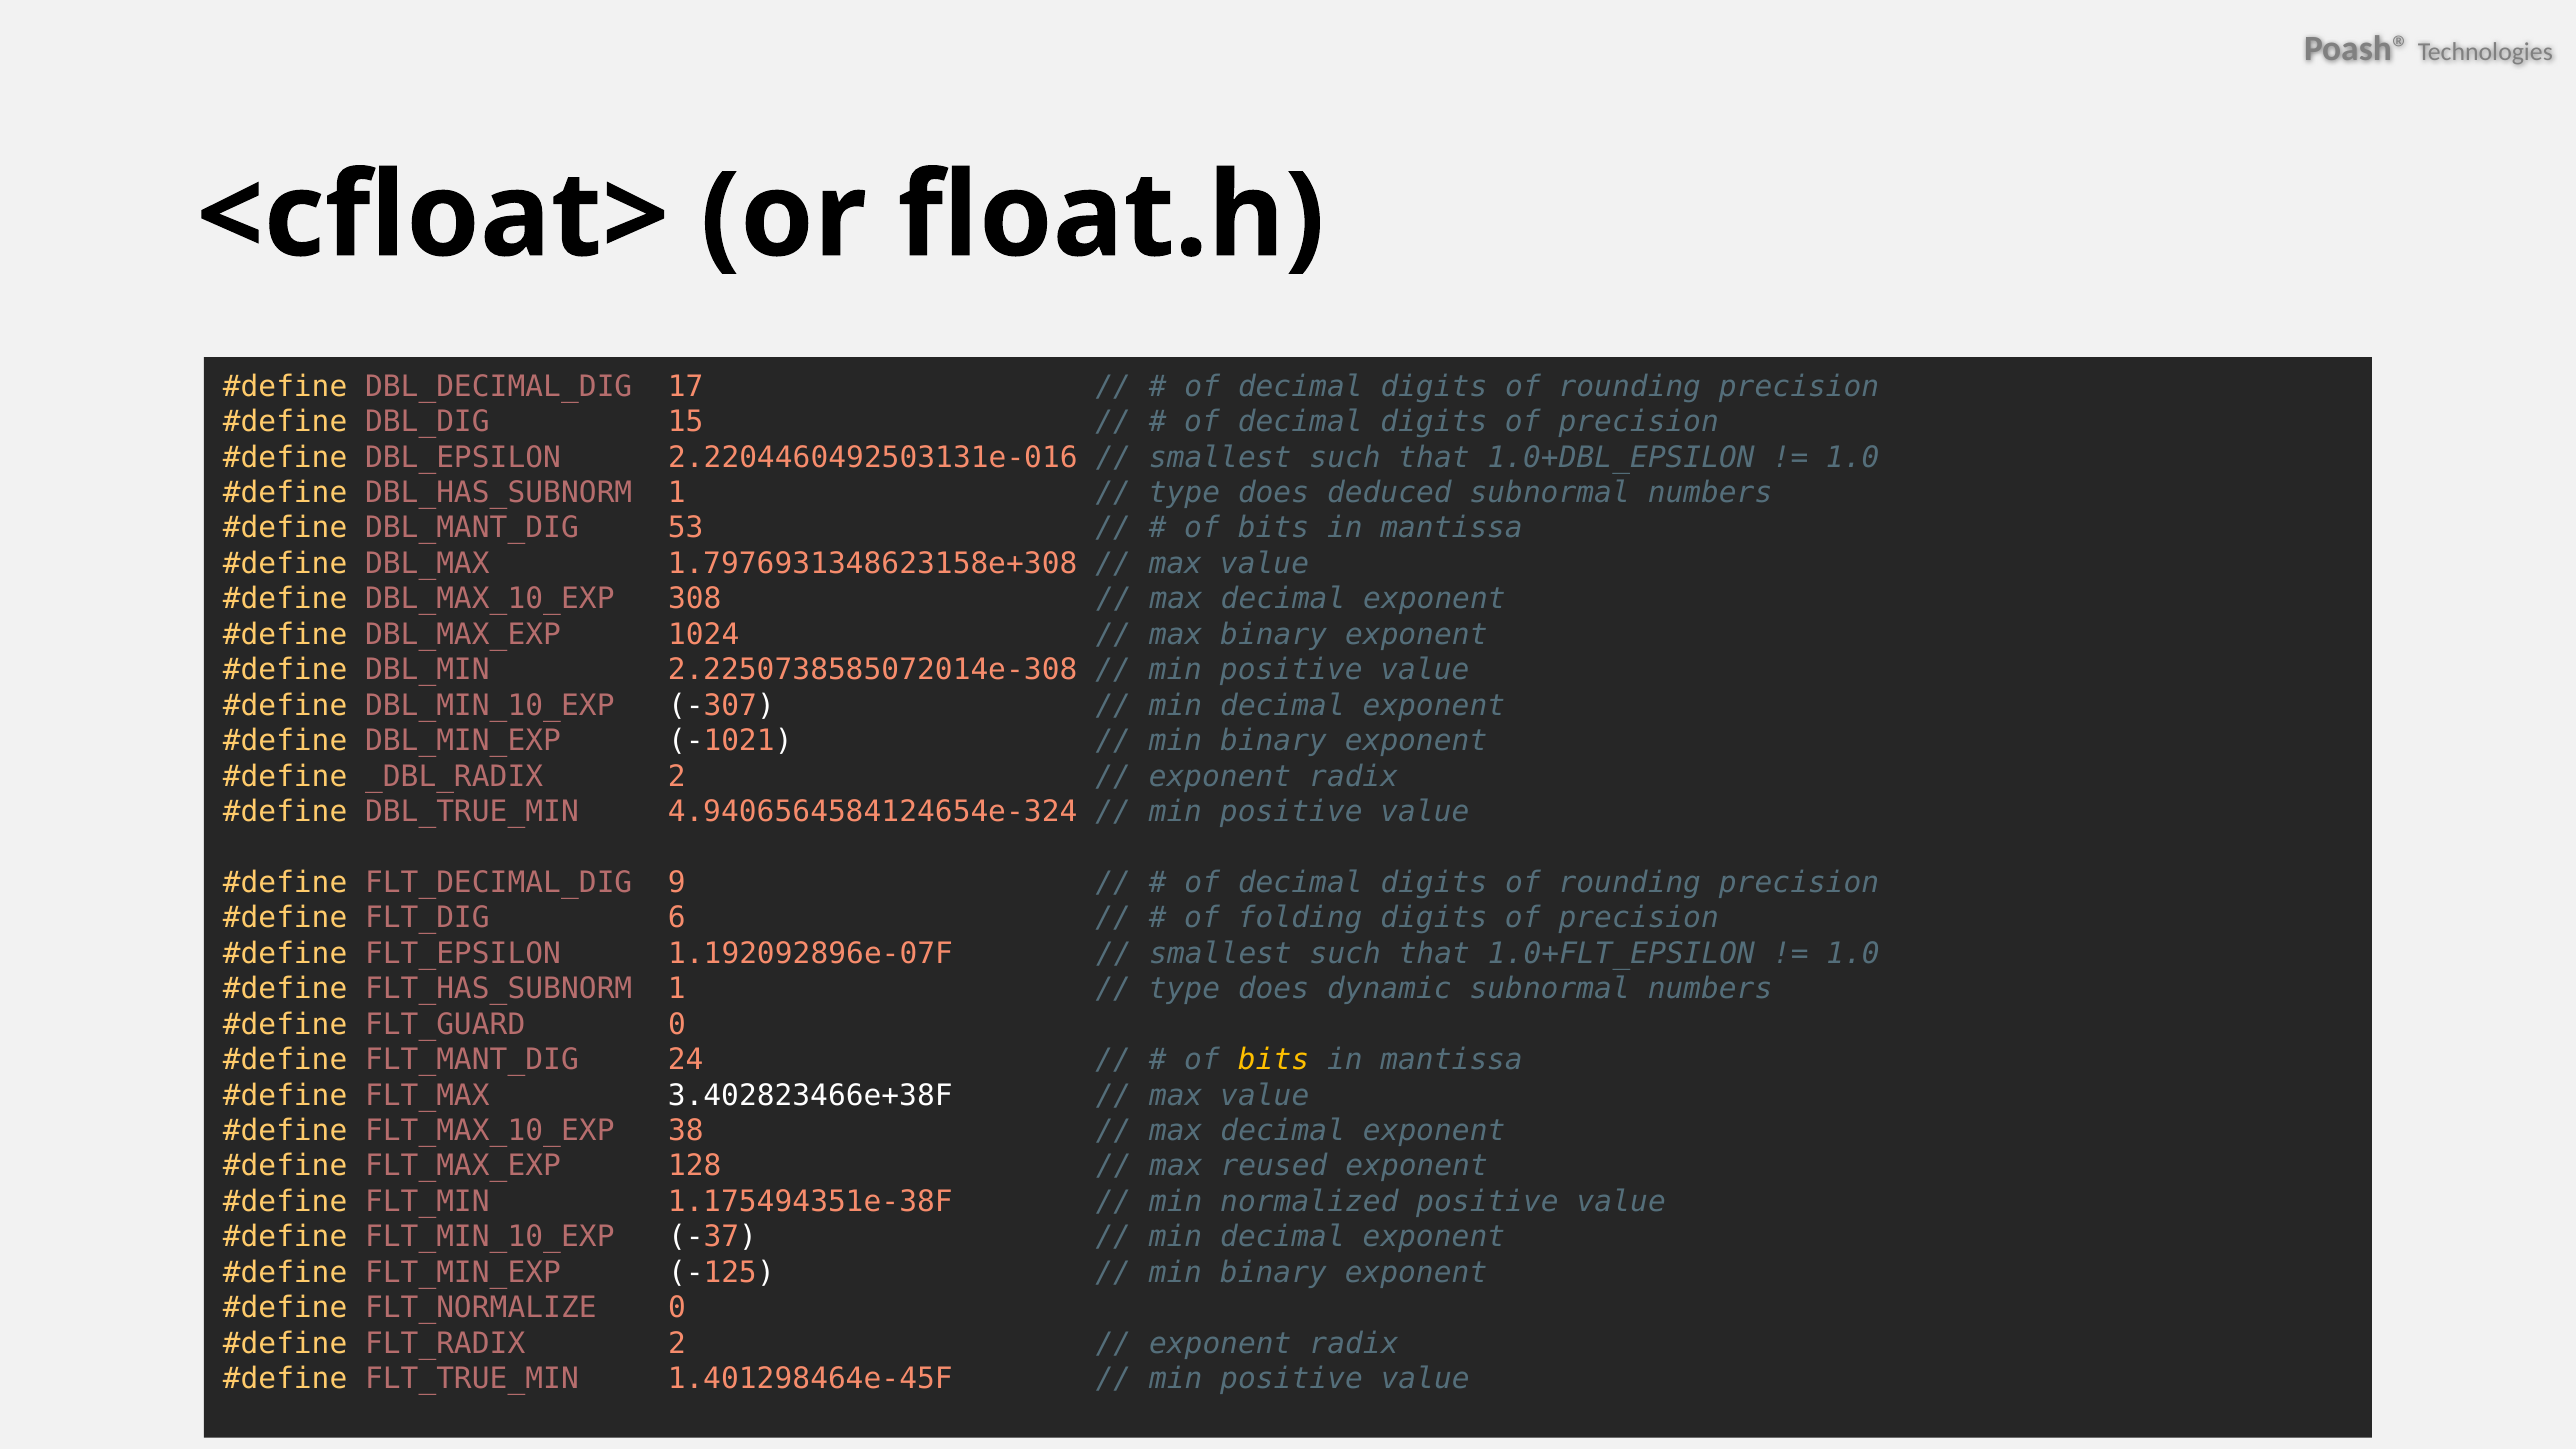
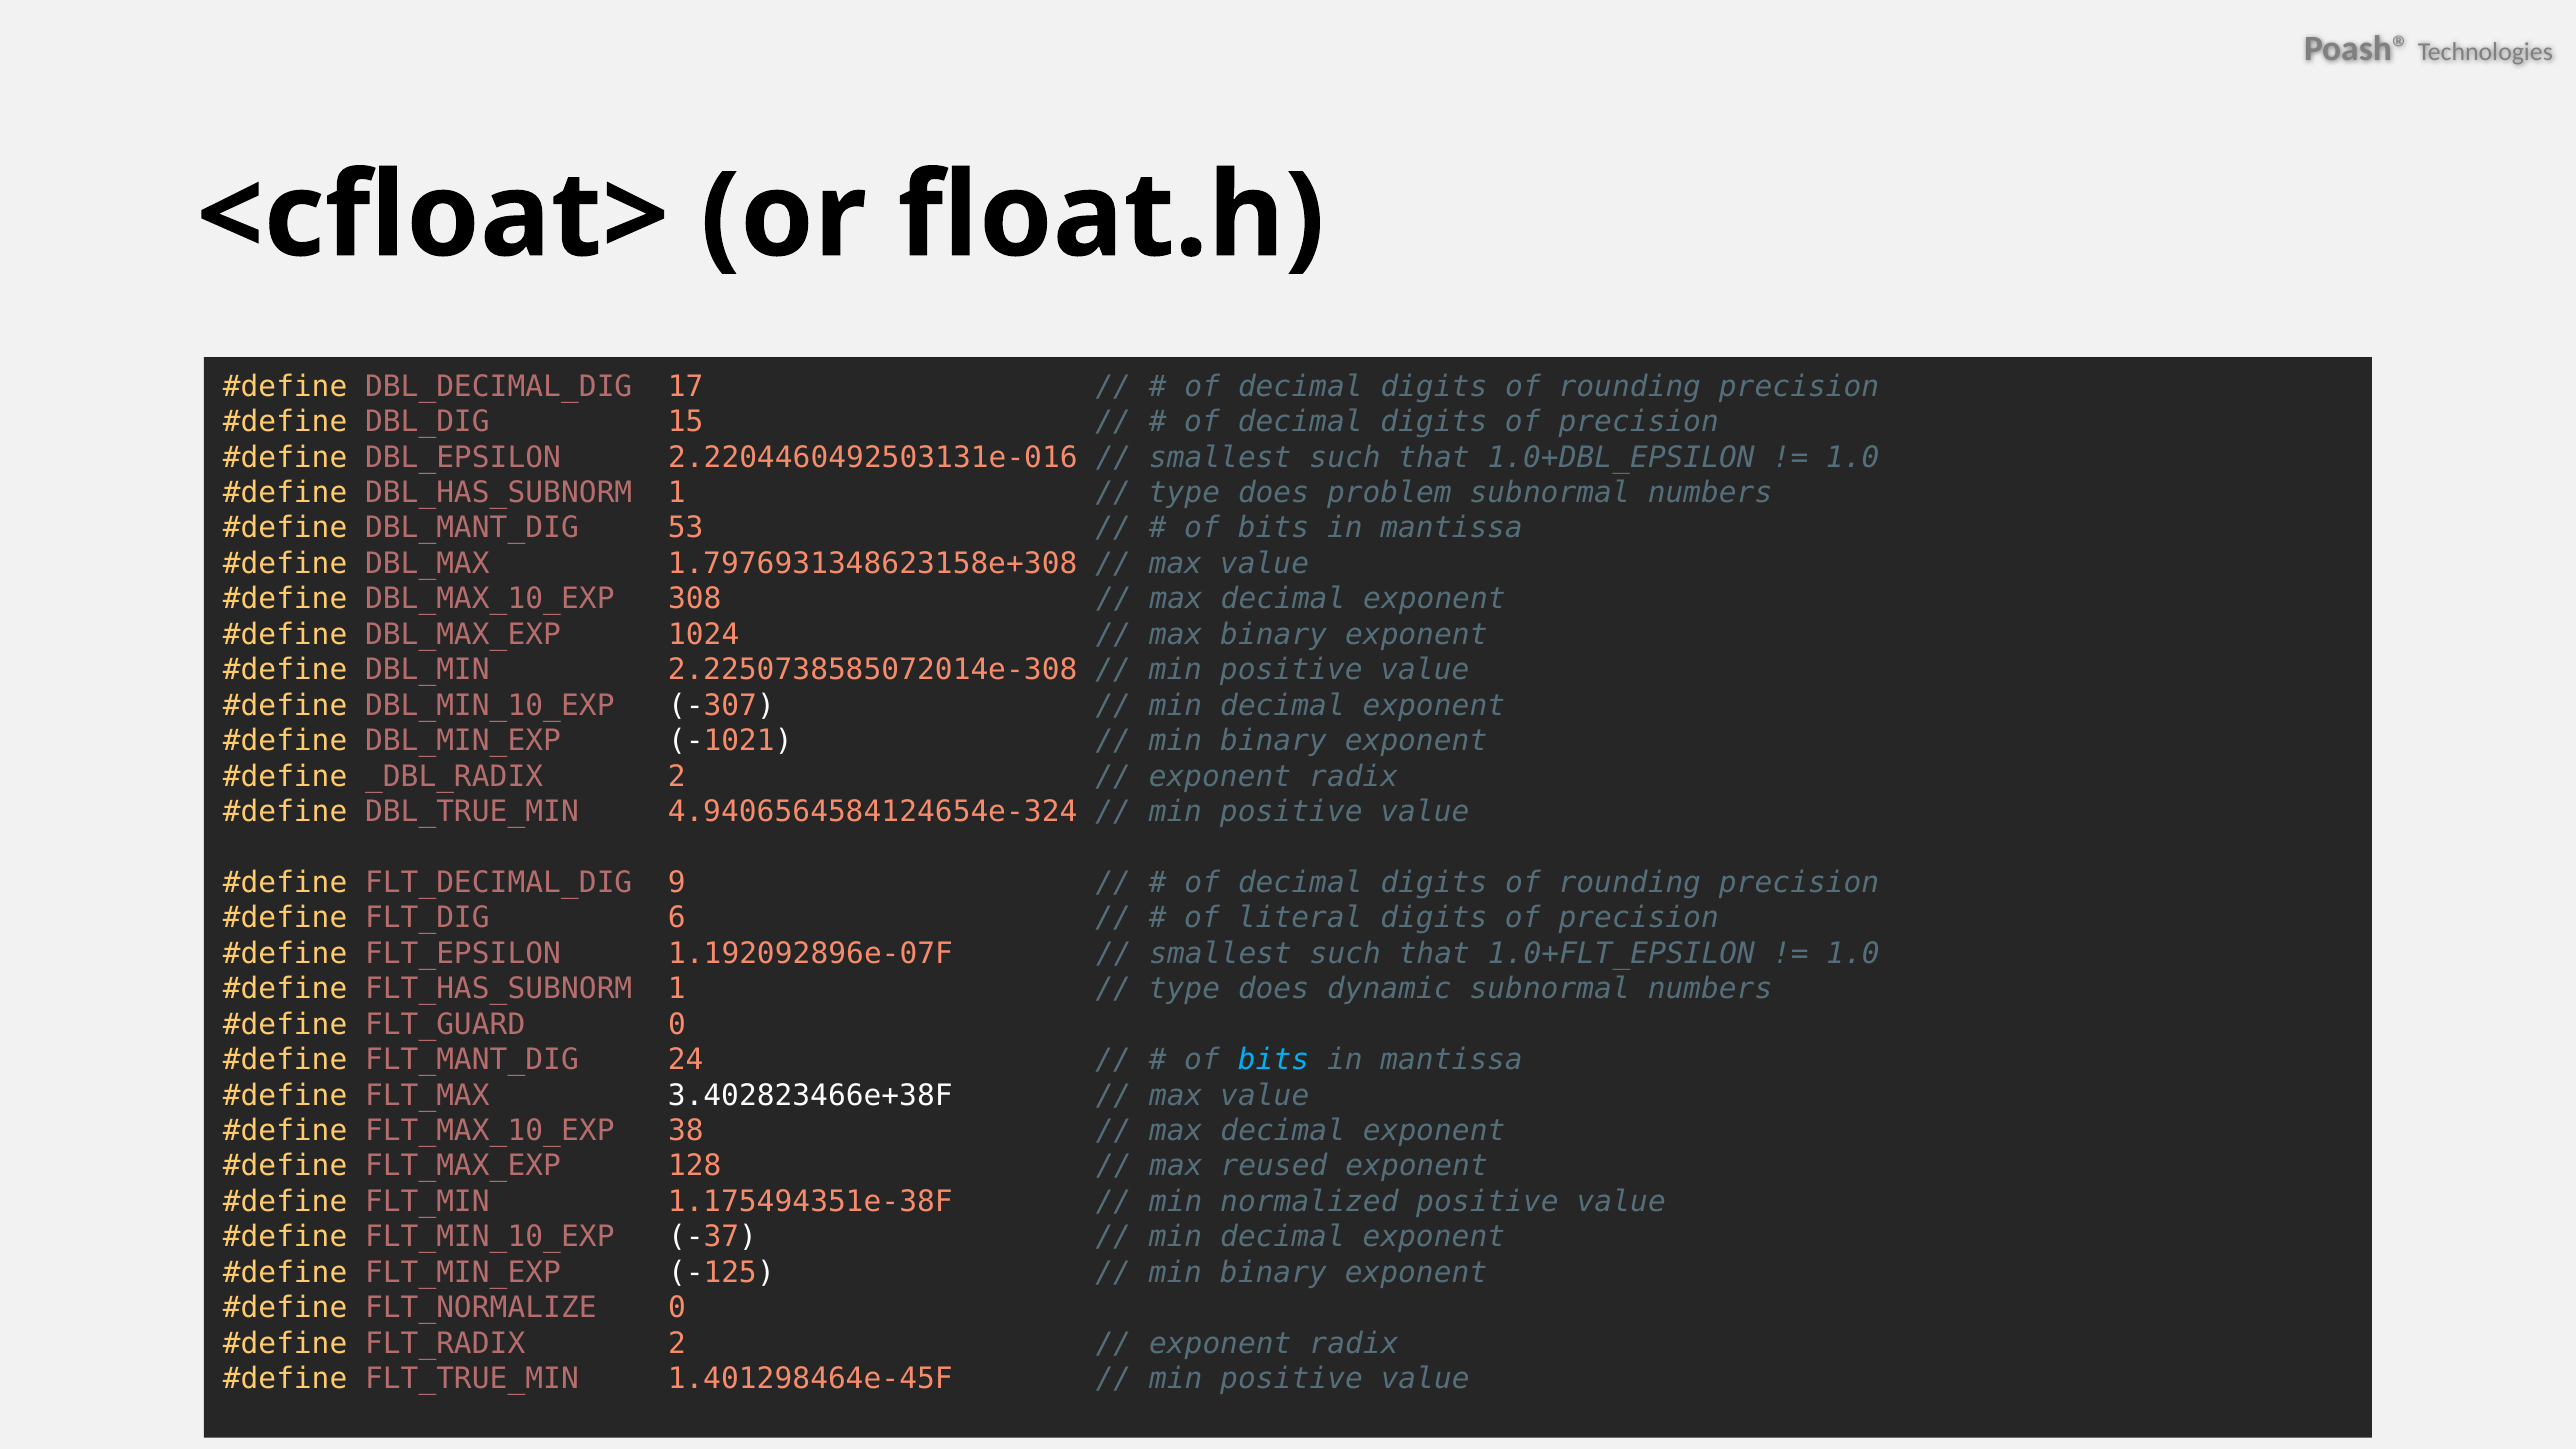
deduced: deduced -> problem (1389, 493)
folding: folding -> literal (1300, 918)
bits colour: yellow -> light blue (1274, 1060)
